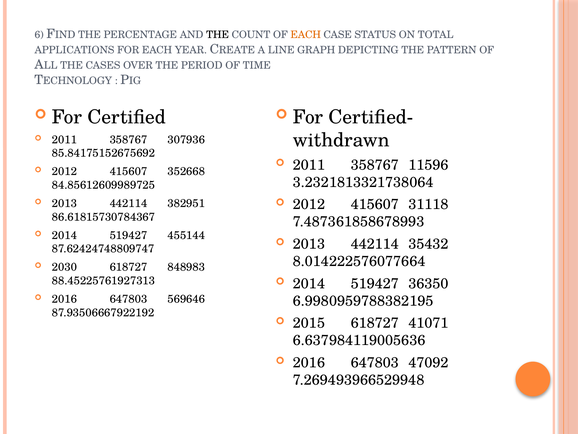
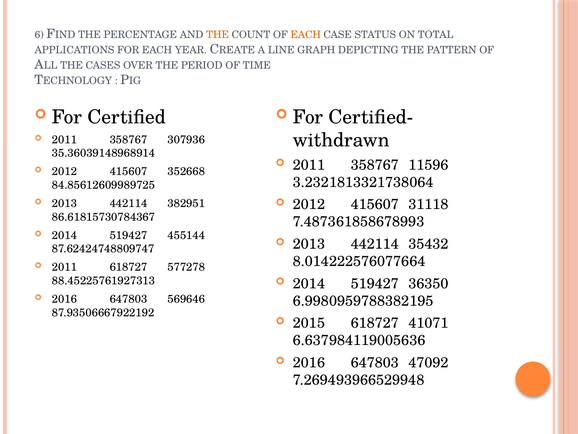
THE colour: black -> orange (218, 35)
85.84175152675692: 85.84175152675692 -> 35.36039148968914 (104, 153)
2030: 2030 -> 2011 (64, 267)
848983: 848983 -> 577278 (186, 267)
